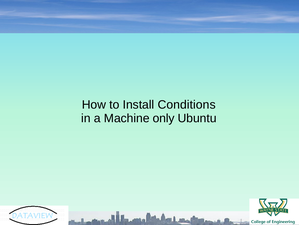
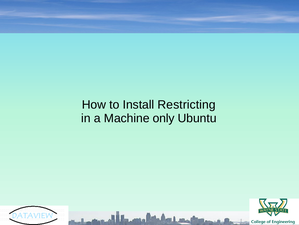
Conditions: Conditions -> Restricting (187, 104)
